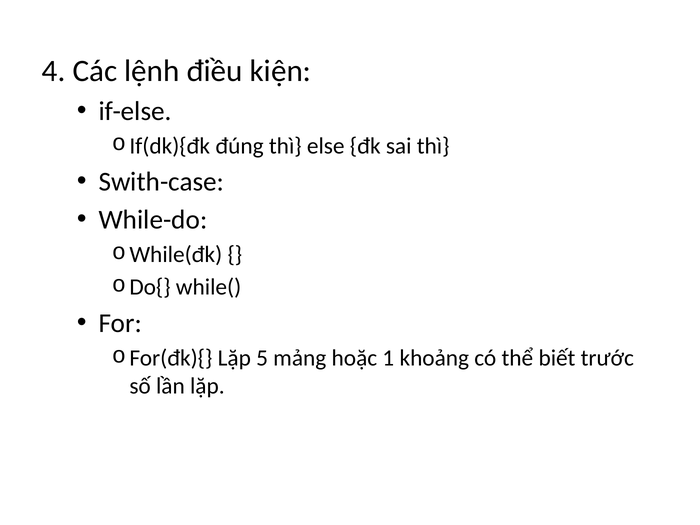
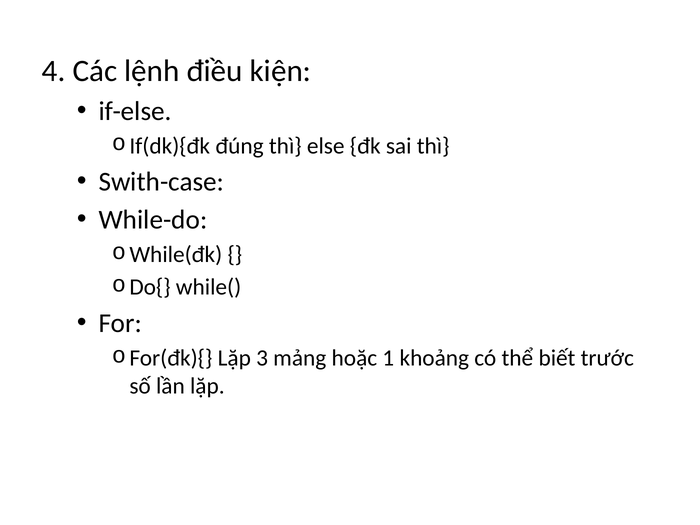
5: 5 -> 3 (262, 358)
